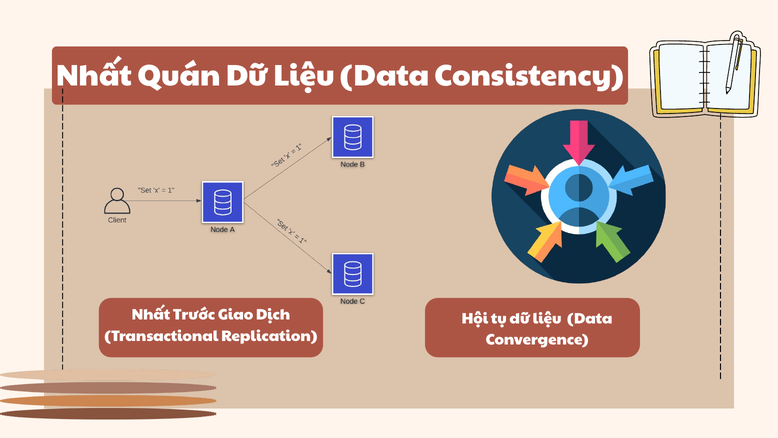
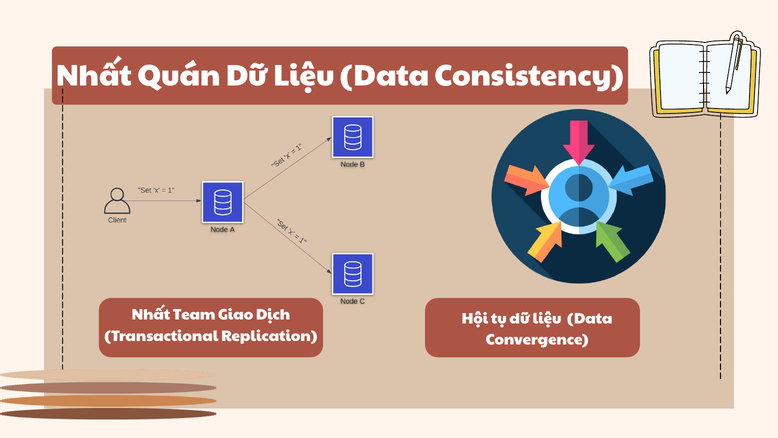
Trước: Trước -> Team (194, 315)
